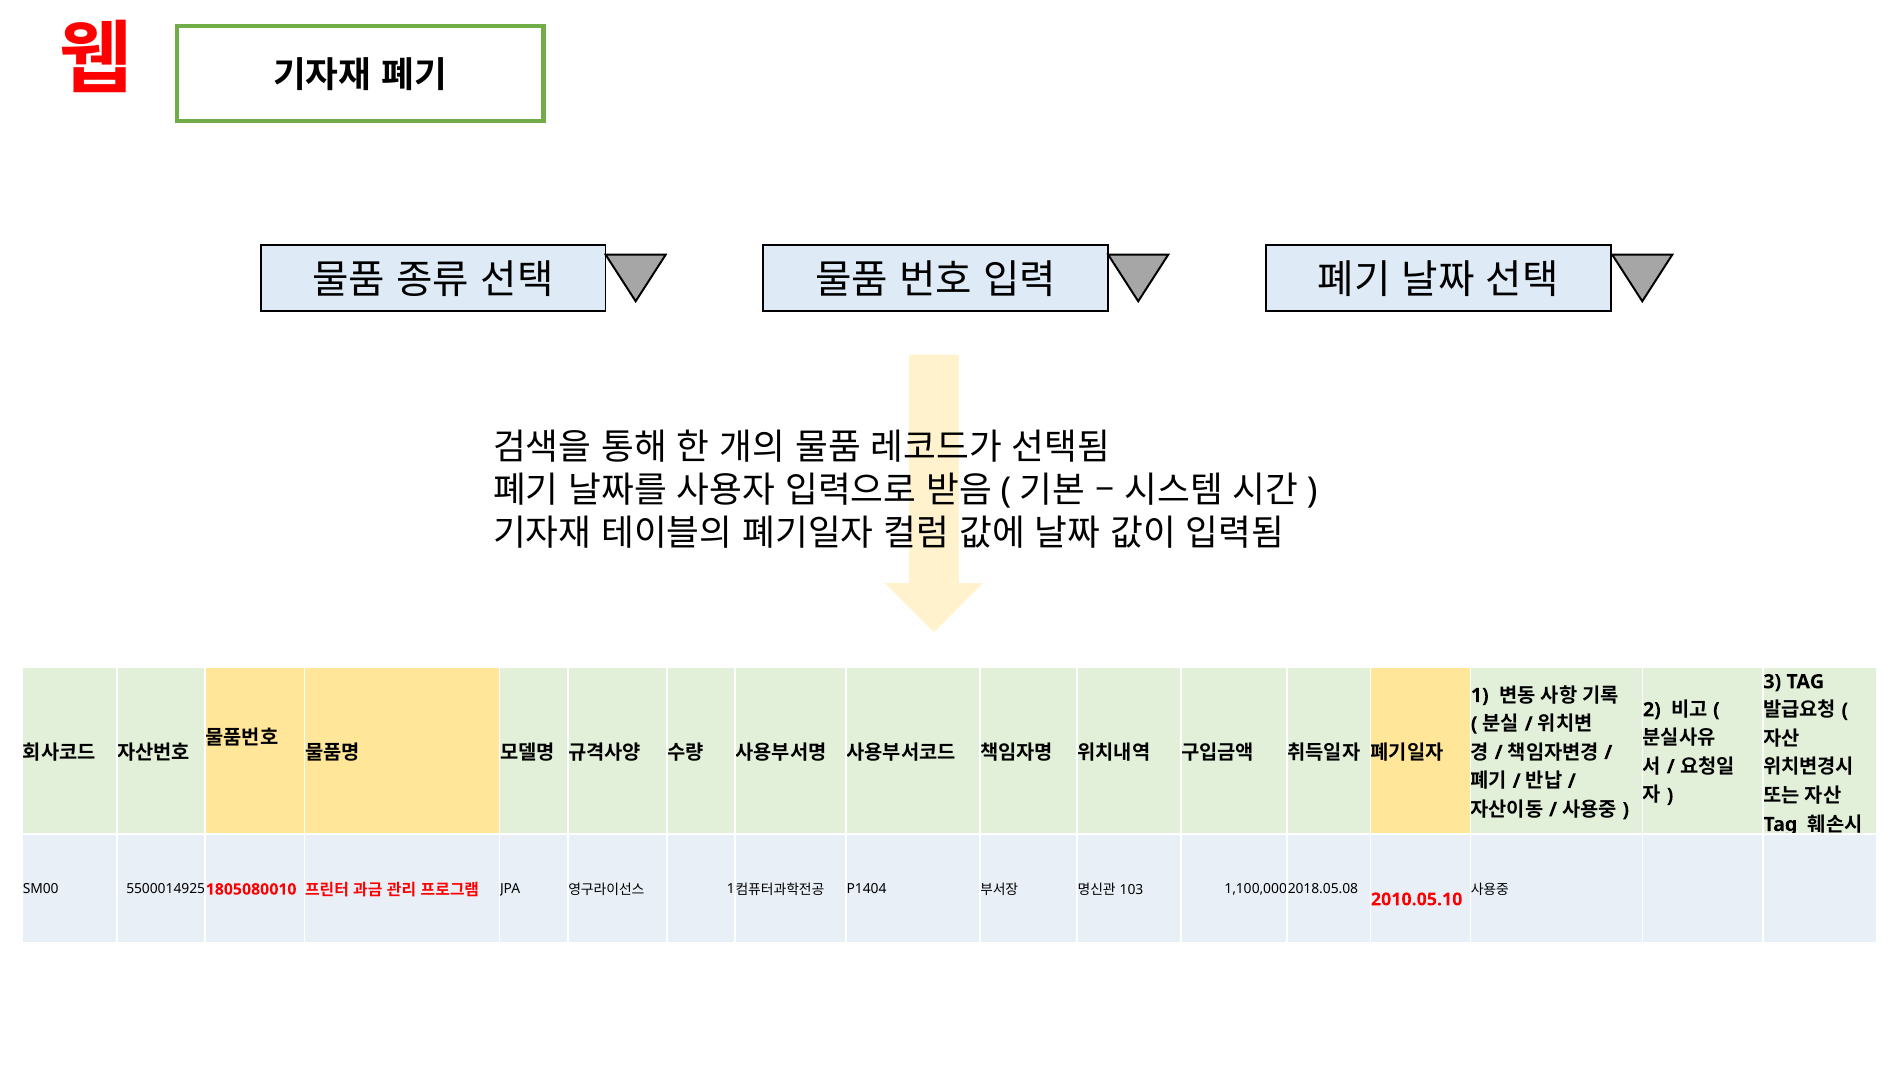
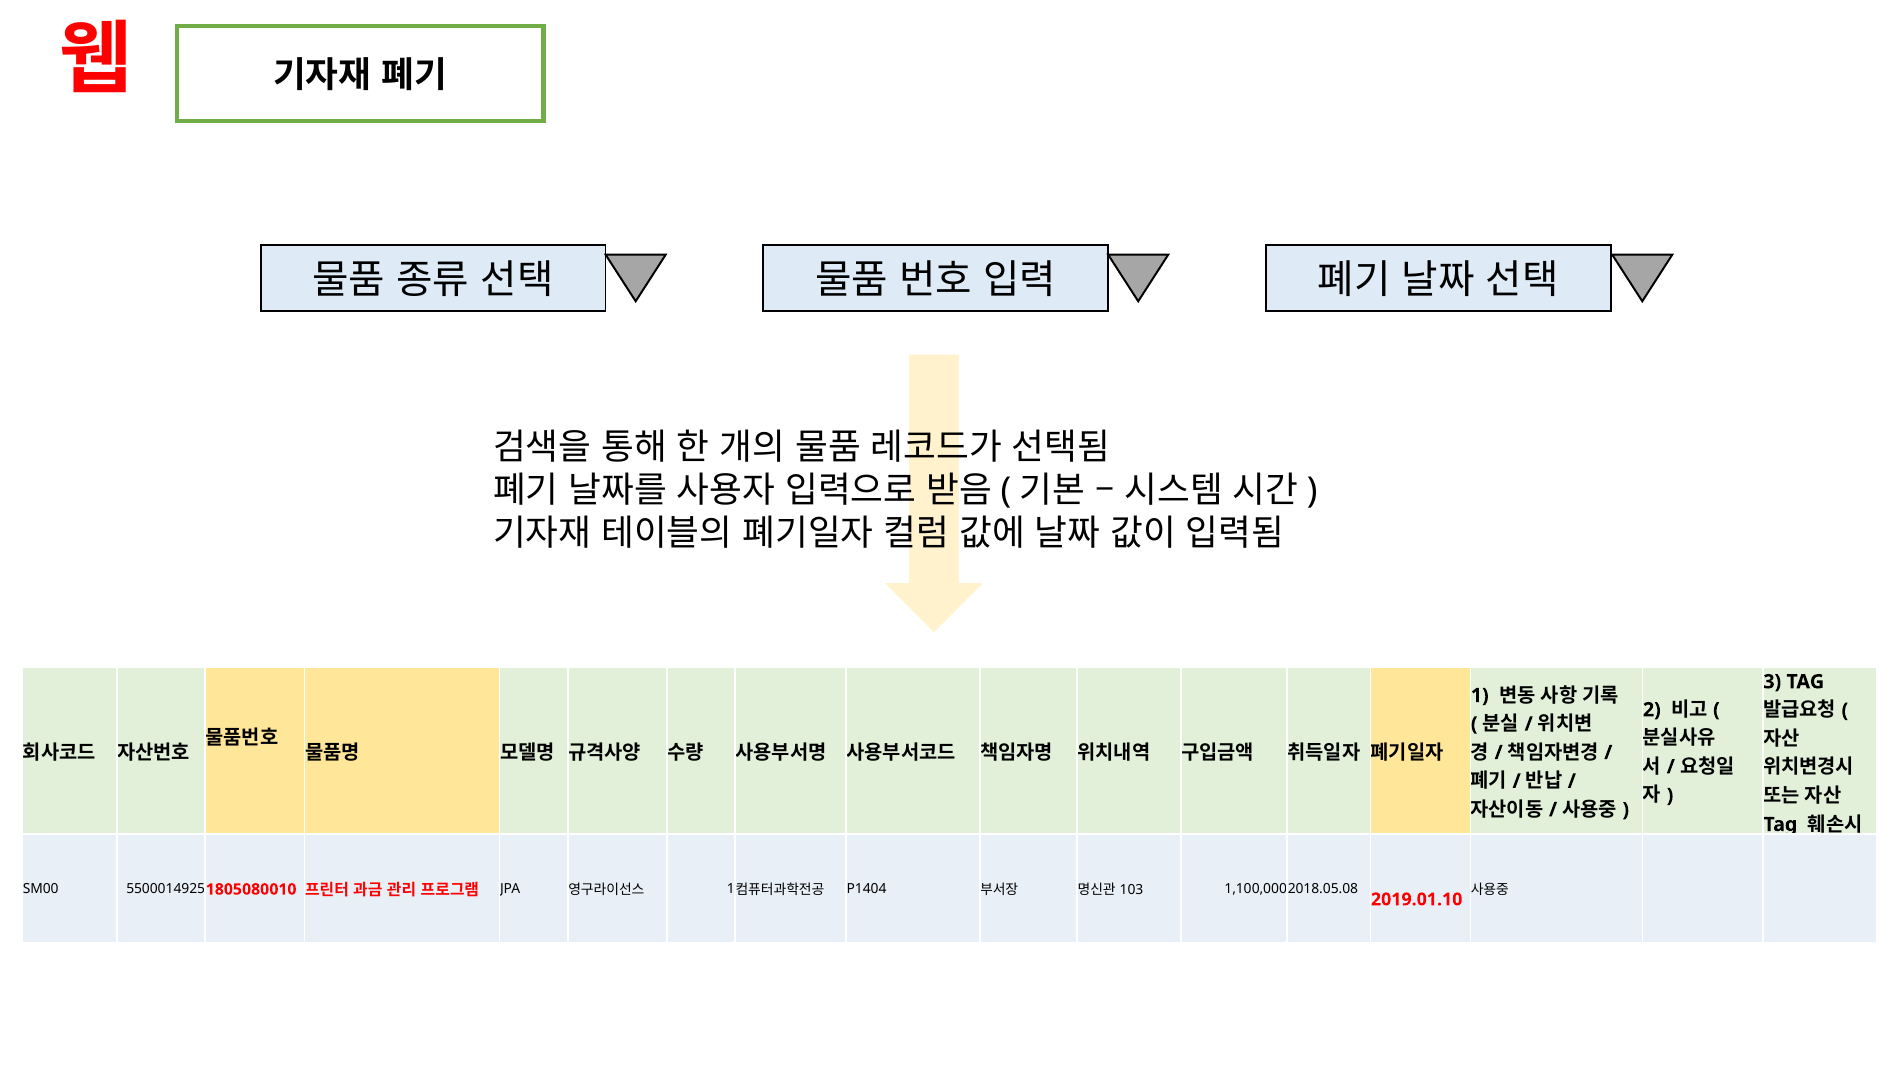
2010.05.10: 2010.05.10 -> 2019.01.10 (1417, 899)
